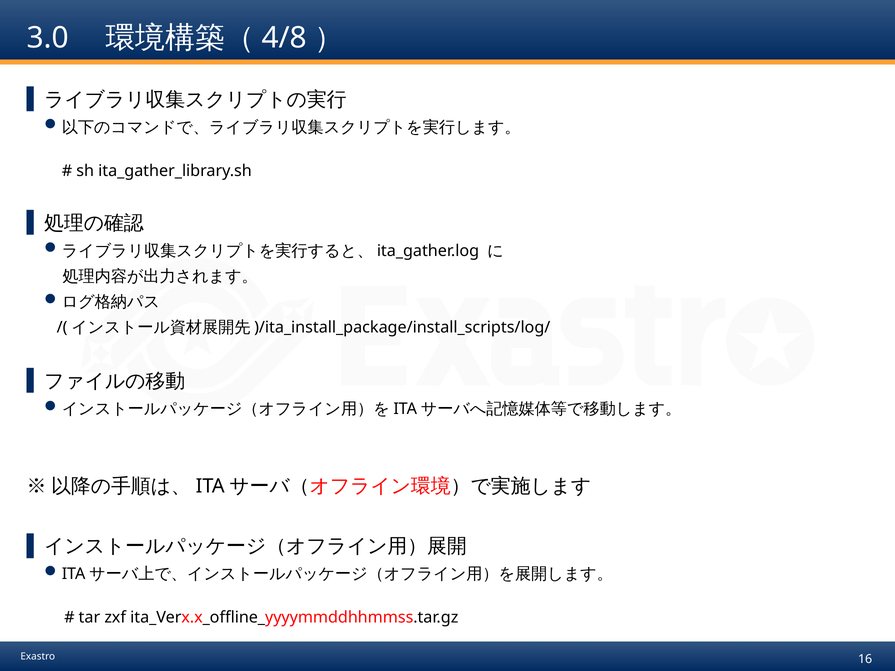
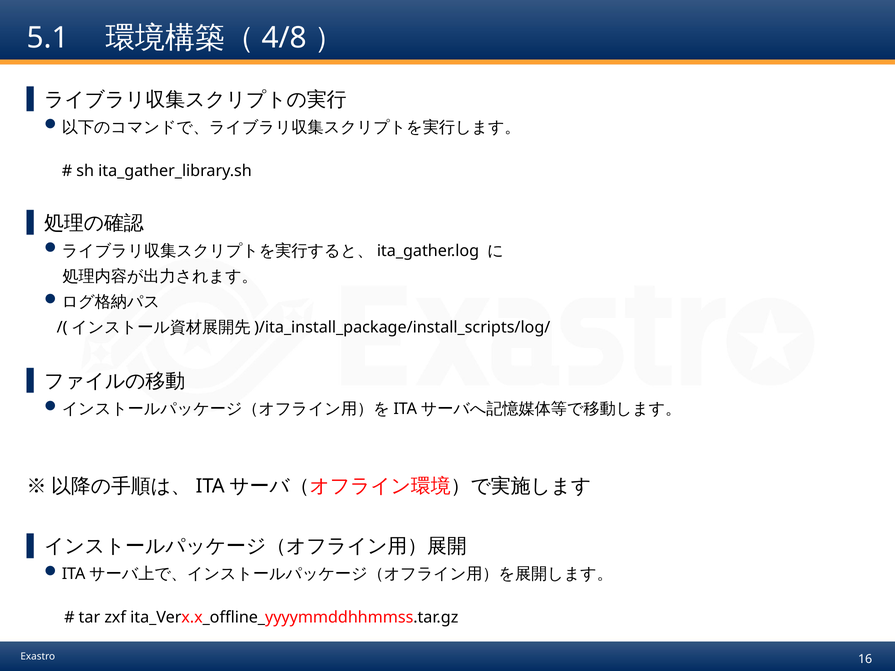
3.0: 3.0 -> 5.1 (48, 38)
